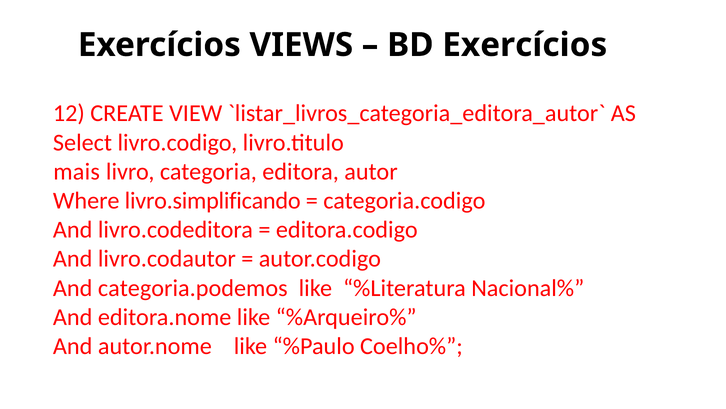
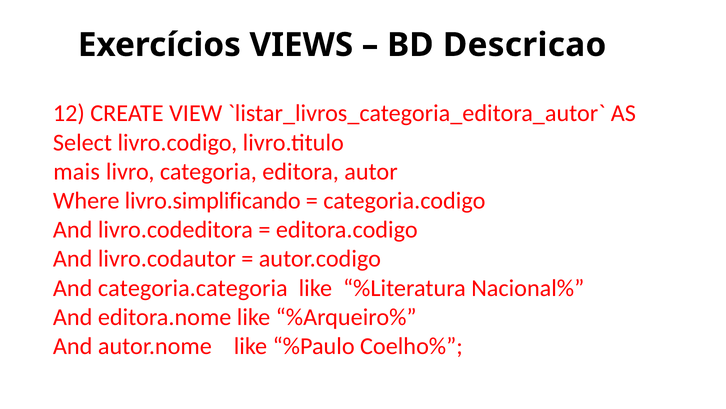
BD Exercícios: Exercícios -> Descricao (525, 45)
categoria.podemos: categoria.podemos -> categoria.categoria (193, 288)
